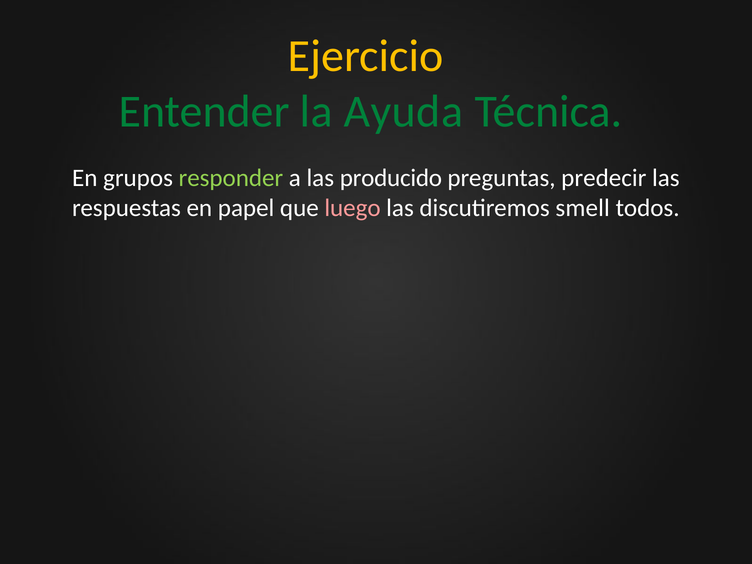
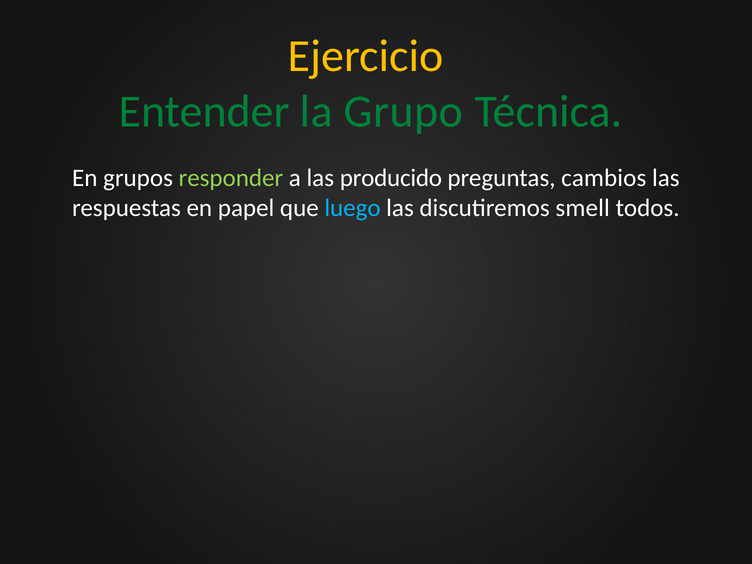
Ayuda: Ayuda -> Grupo (403, 111)
predecir: predecir -> cambios (604, 178)
luego colour: pink -> light blue (353, 208)
